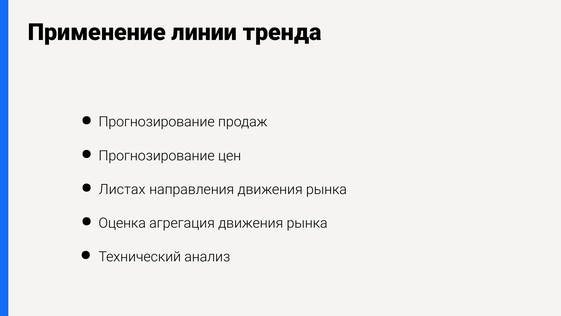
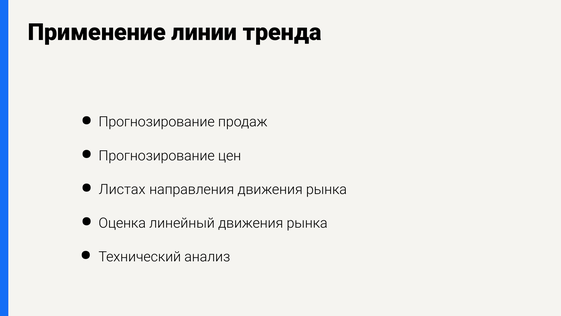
агрегация: агрегация -> линейный (182, 223)
